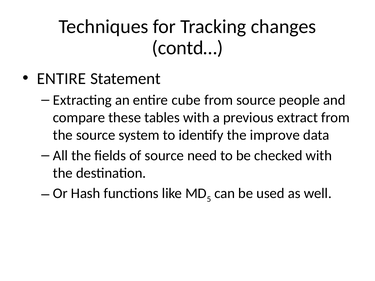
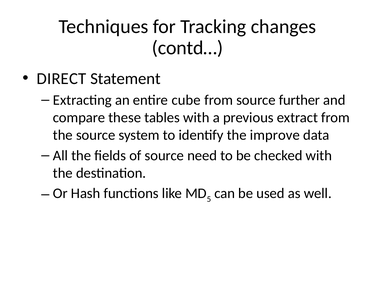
ENTIRE: ENTIRE -> DIRECT (61, 79)
people: people -> further (299, 100)
